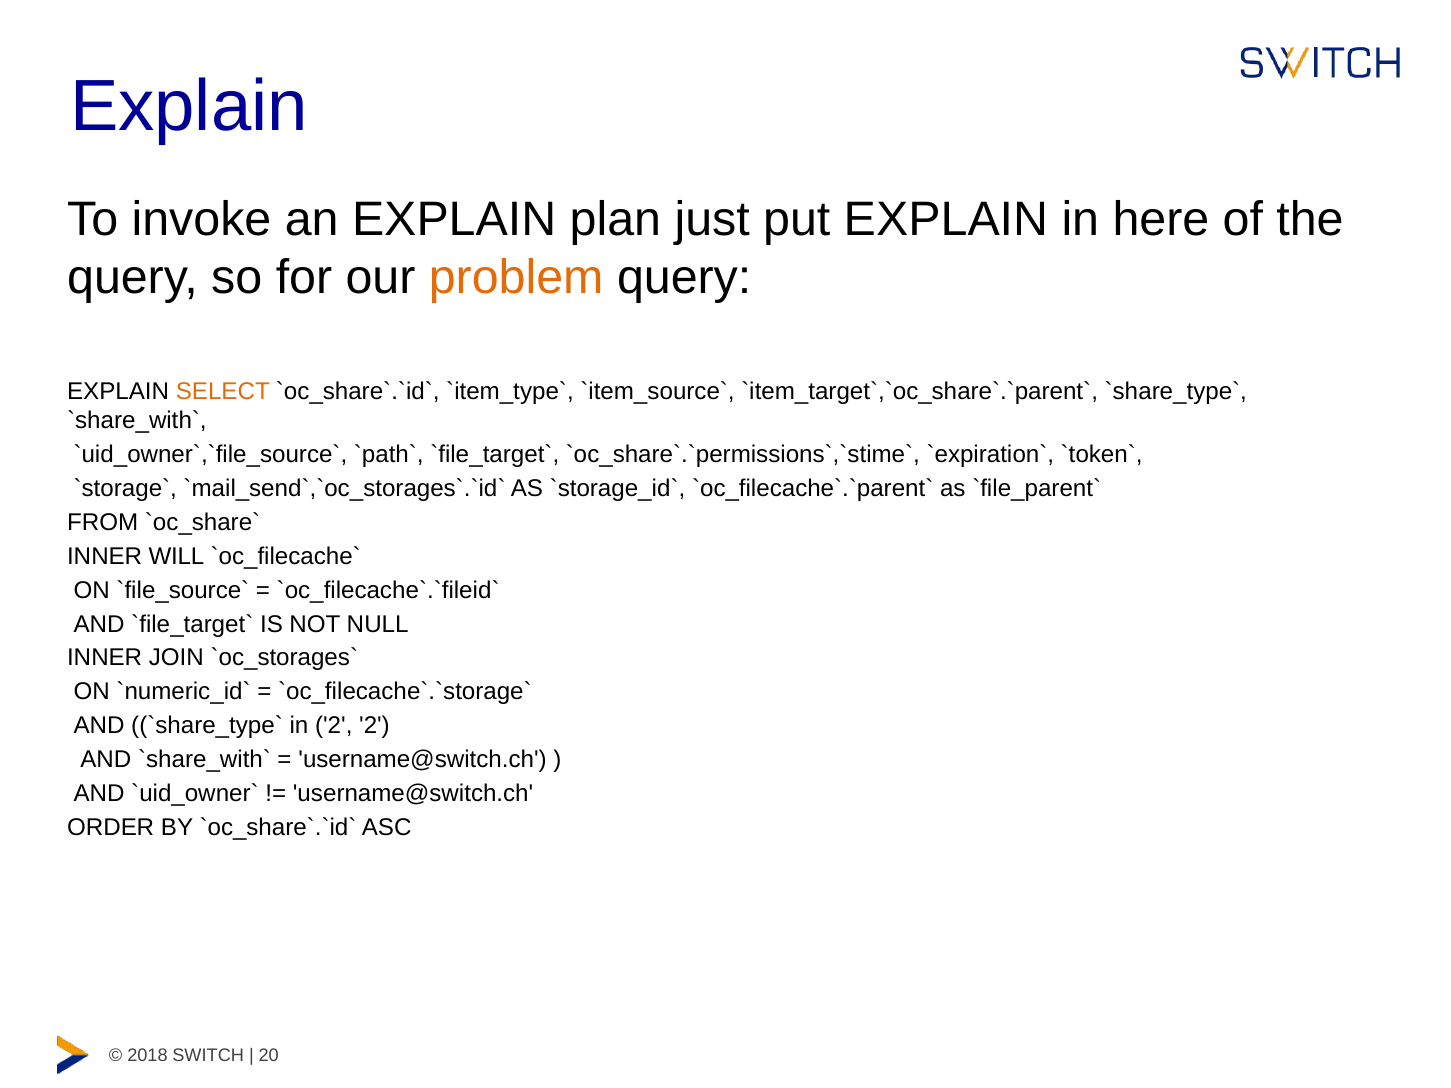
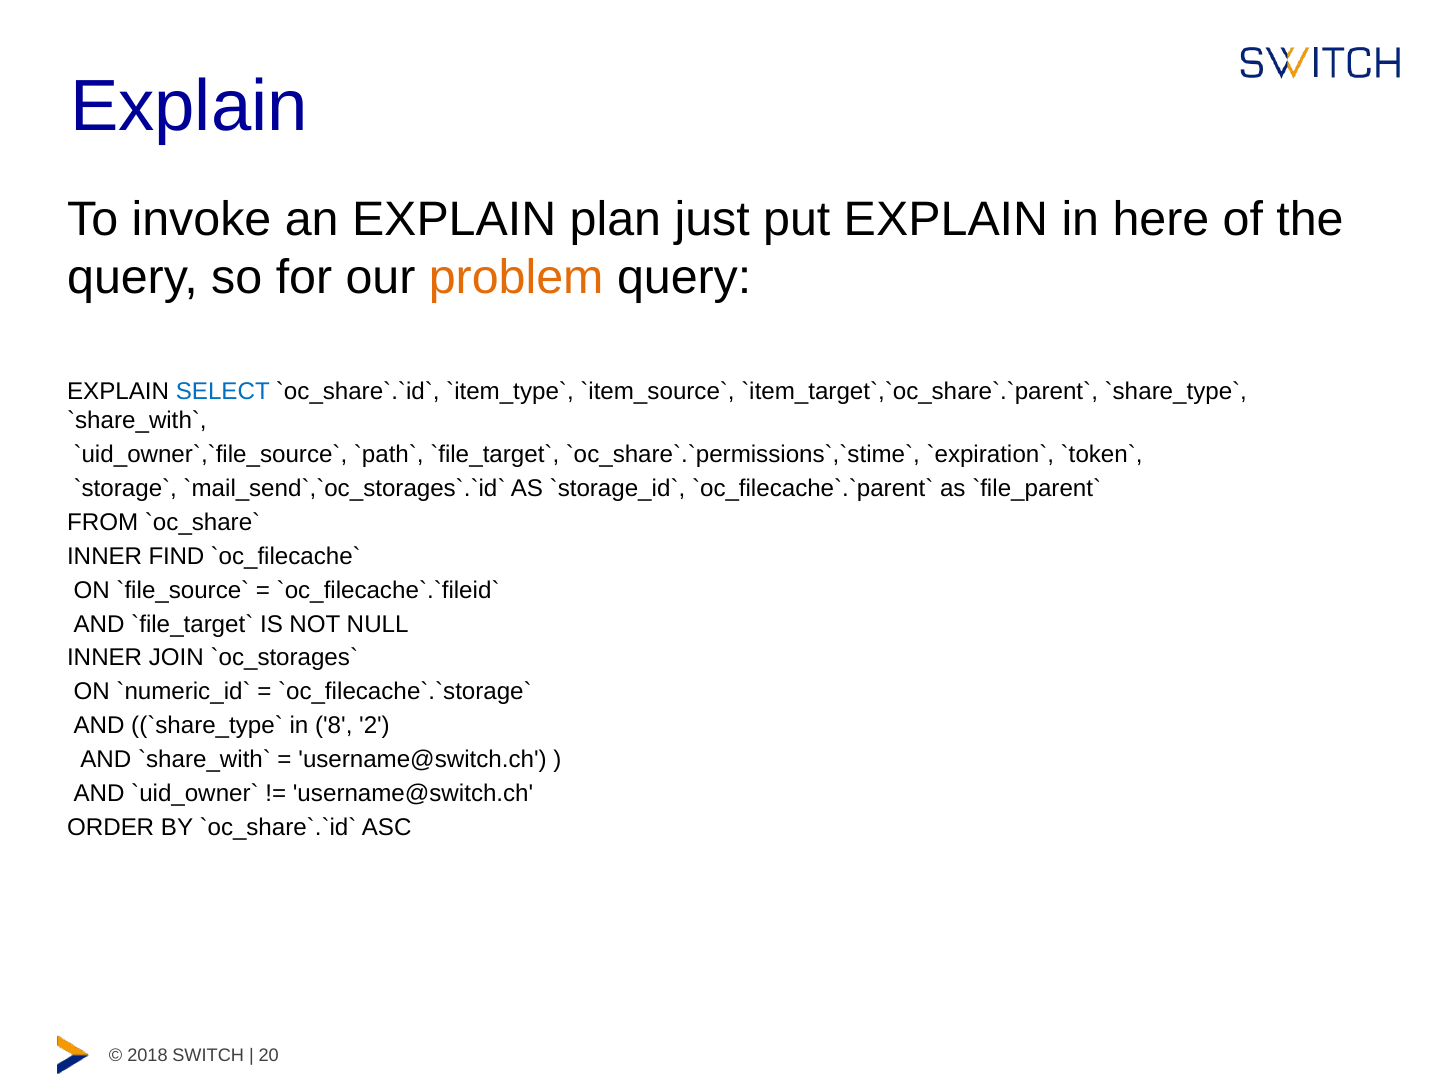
SELECT colour: orange -> blue (223, 392)
WILL: WILL -> FIND (176, 556)
in 2: 2 -> 8 (334, 726)
